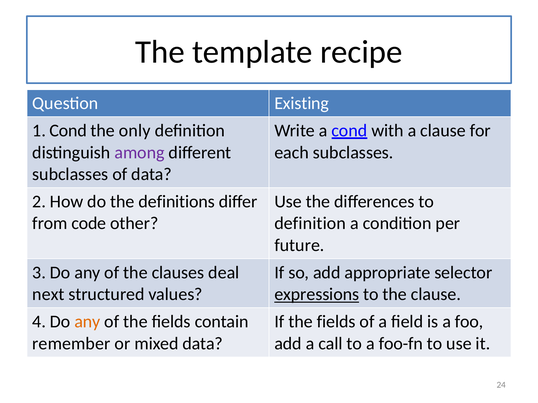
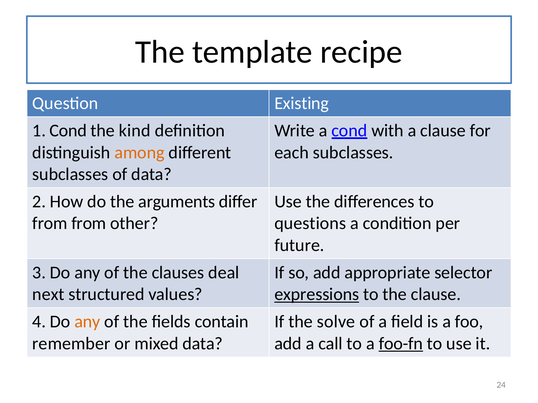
only: only -> kind (135, 131)
among colour: purple -> orange (140, 153)
definitions: definitions -> arguments (177, 202)
from code: code -> from (89, 224)
definition: definition -> questions (310, 224)
If the fields: fields -> solve (336, 322)
foo-fn underline: none -> present (401, 344)
